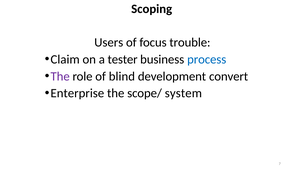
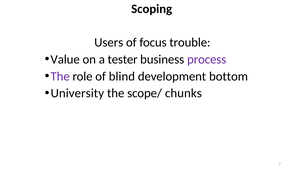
Claim: Claim -> Value (65, 59)
process colour: blue -> purple (207, 59)
convert: convert -> bottom (229, 76)
Enterprise: Enterprise -> University (77, 93)
system: system -> chunks (183, 93)
